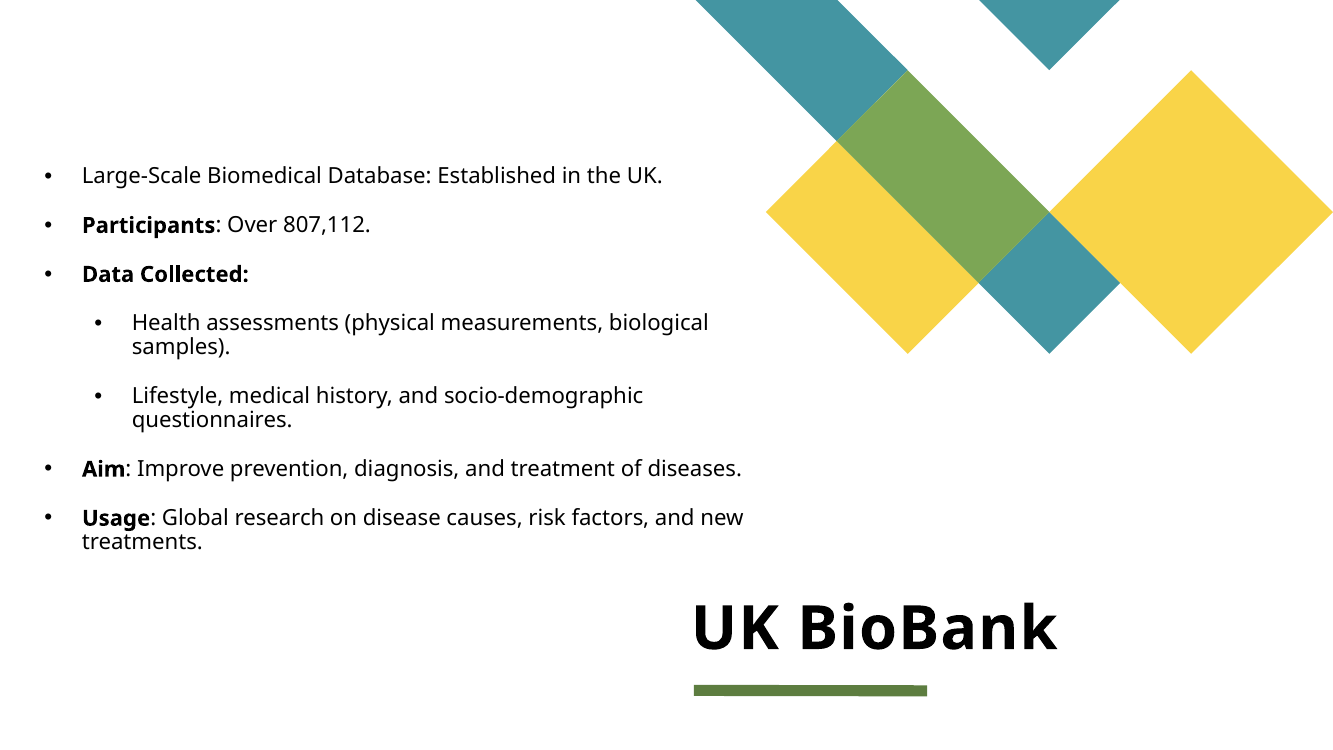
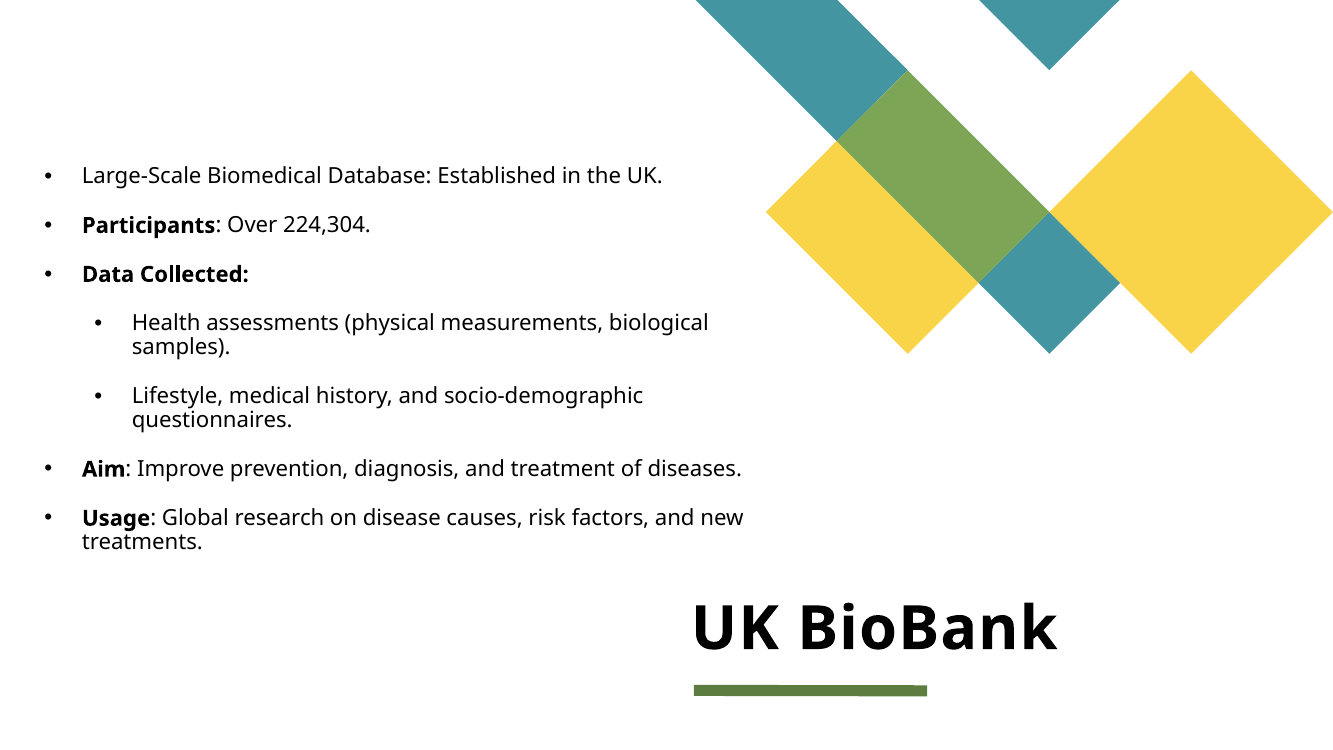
807,112: 807,112 -> 224,304 (327, 225)
